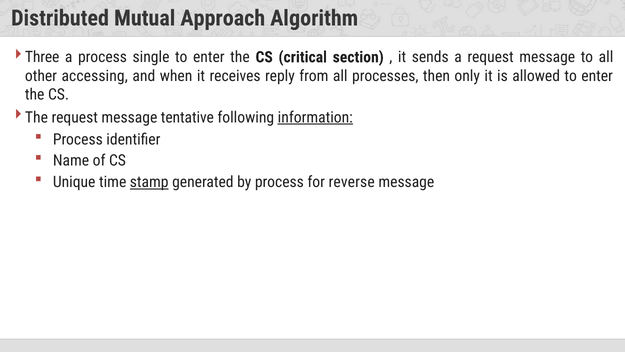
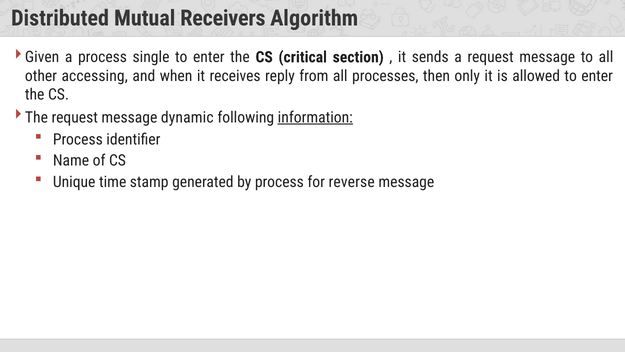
Approach: Approach -> Receivers (223, 18)
Three: Three -> Given (42, 57)
tentative: tentative -> dynamic (187, 117)
stamp underline: present -> none (149, 182)
